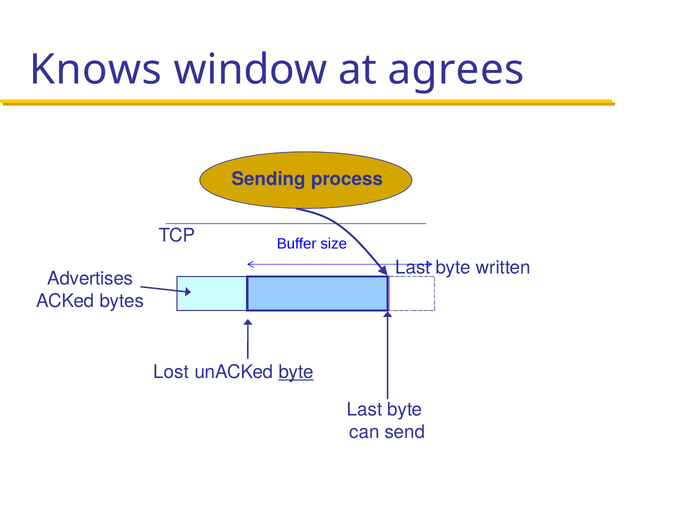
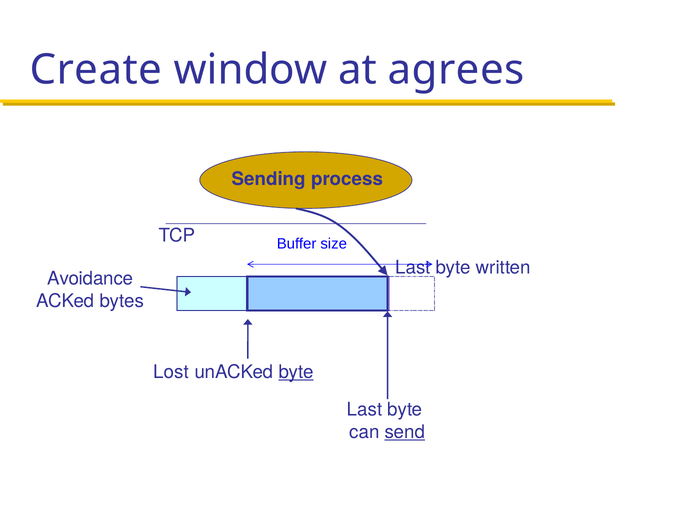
Knows: Knows -> Create (96, 70)
Advertises: Advertises -> Avoidance (90, 278)
send underline: none -> present (405, 431)
